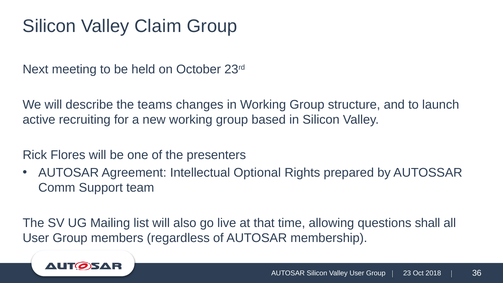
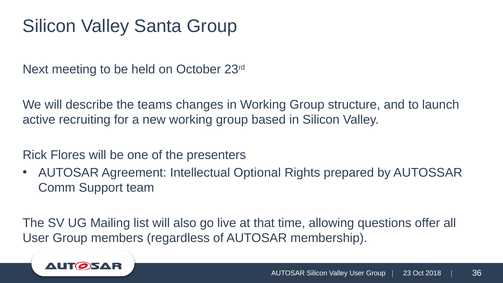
Claim: Claim -> Santa (158, 26)
shall: shall -> offer (427, 223)
